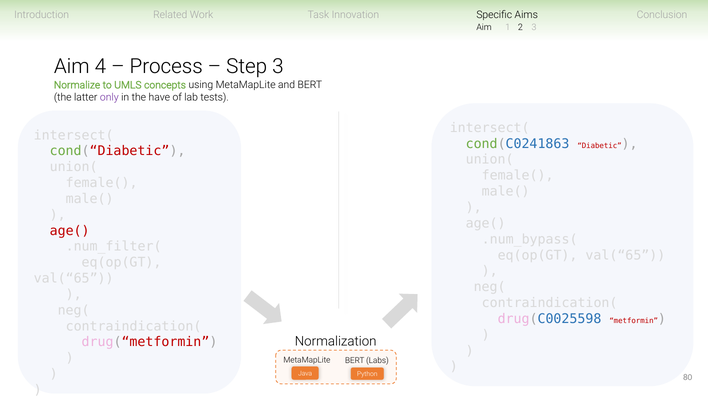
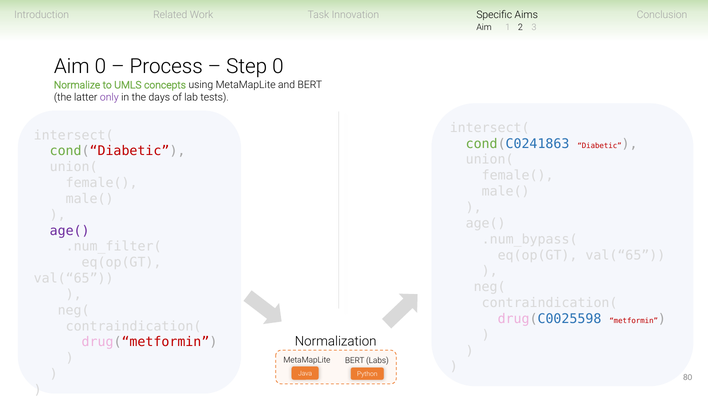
Aim 4: 4 -> 0 (100, 67)
Step 3: 3 -> 0 (278, 67)
have: have -> days (159, 97)
age( colour: red -> purple (70, 231)
